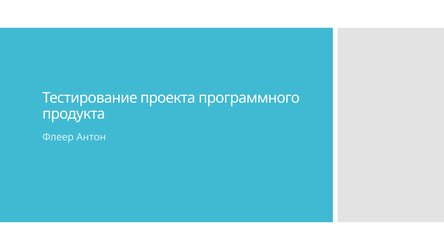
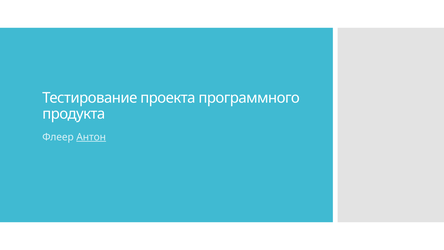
Антон underline: none -> present (91, 137)
